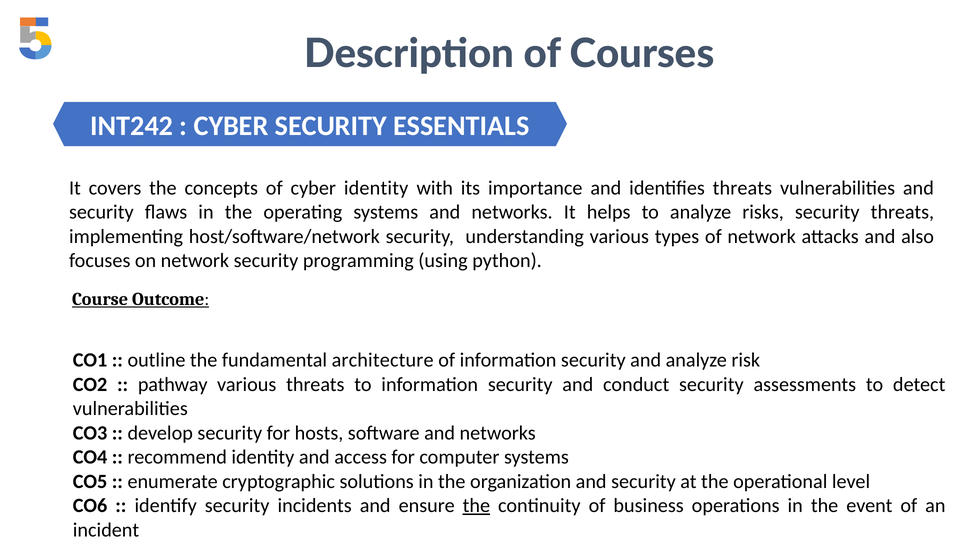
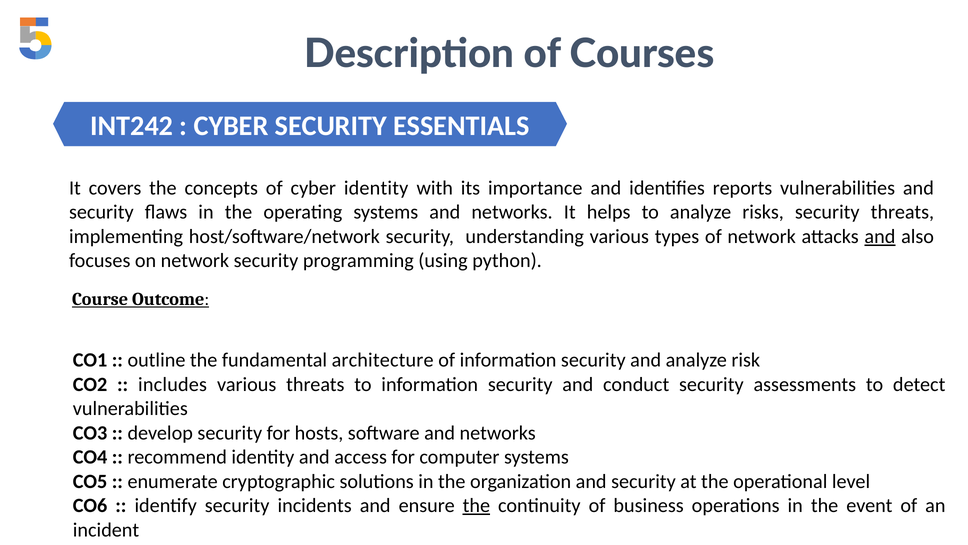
identifies threats: threats -> reports (742, 188)
and underline: none -> present (880, 236)
pathway: pathway -> includes (173, 384)
